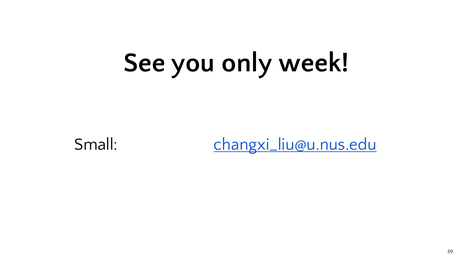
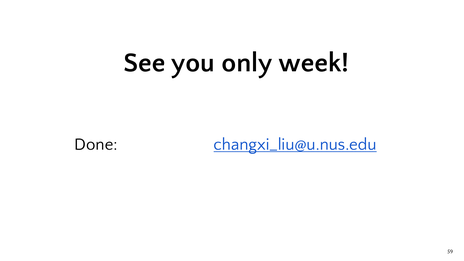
Small: Small -> Done (96, 144)
